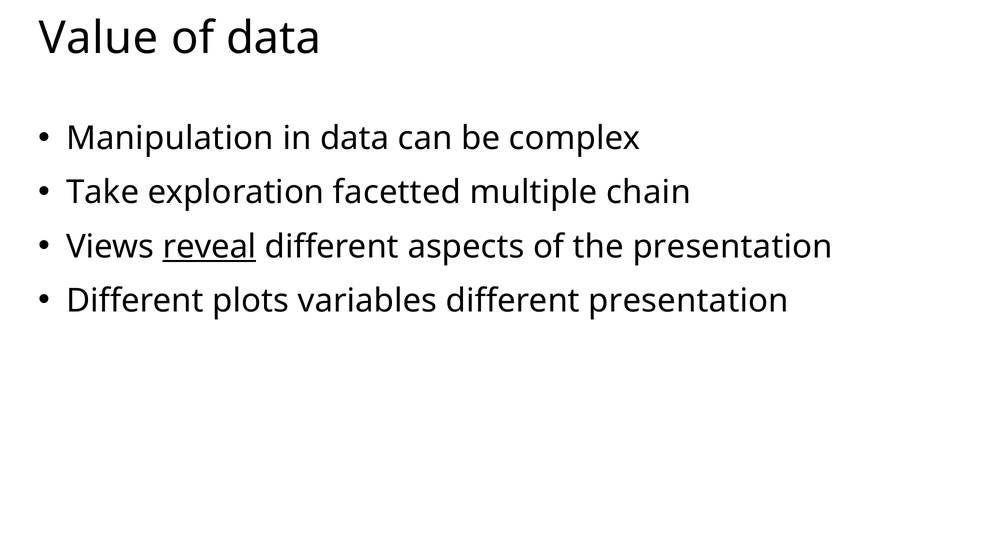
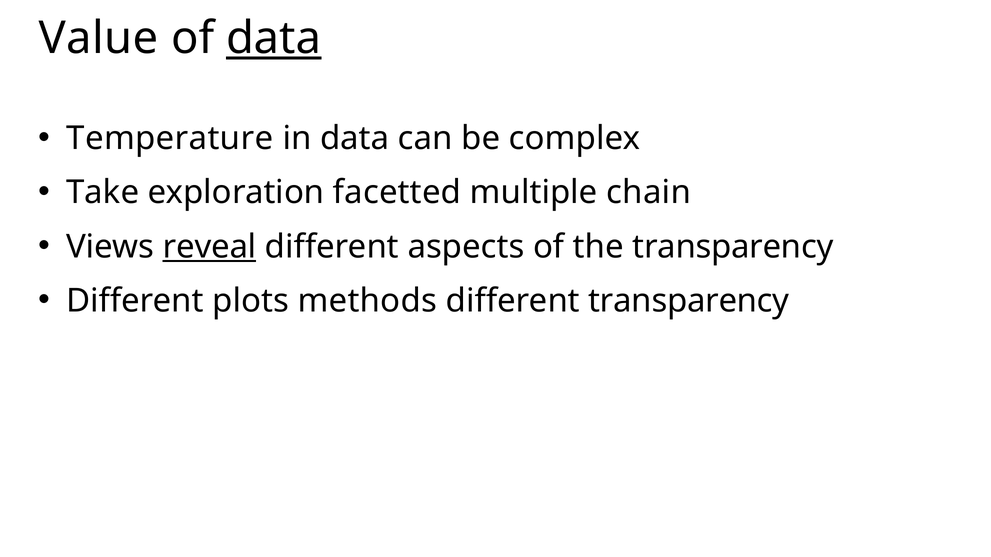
data underline: none -> present (274, 38)
Manipulation: Manipulation -> Temperature (170, 139)
the presentation: presentation -> transparency (733, 247)
variables: variables -> methods (367, 301)
different presentation: presentation -> transparency (689, 301)
